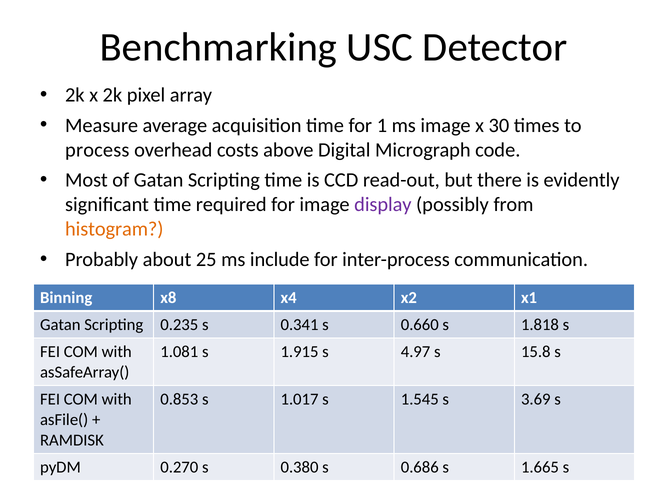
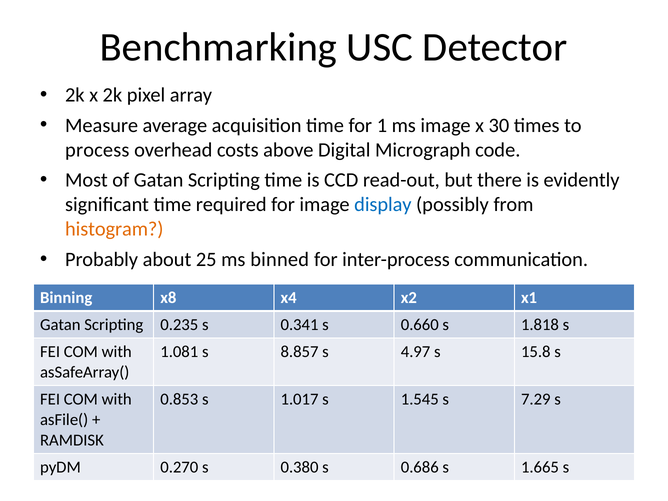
display colour: purple -> blue (383, 205)
include: include -> binned (280, 260)
1.915: 1.915 -> 8.857 (300, 352)
3.69: 3.69 -> 7.29 (536, 399)
